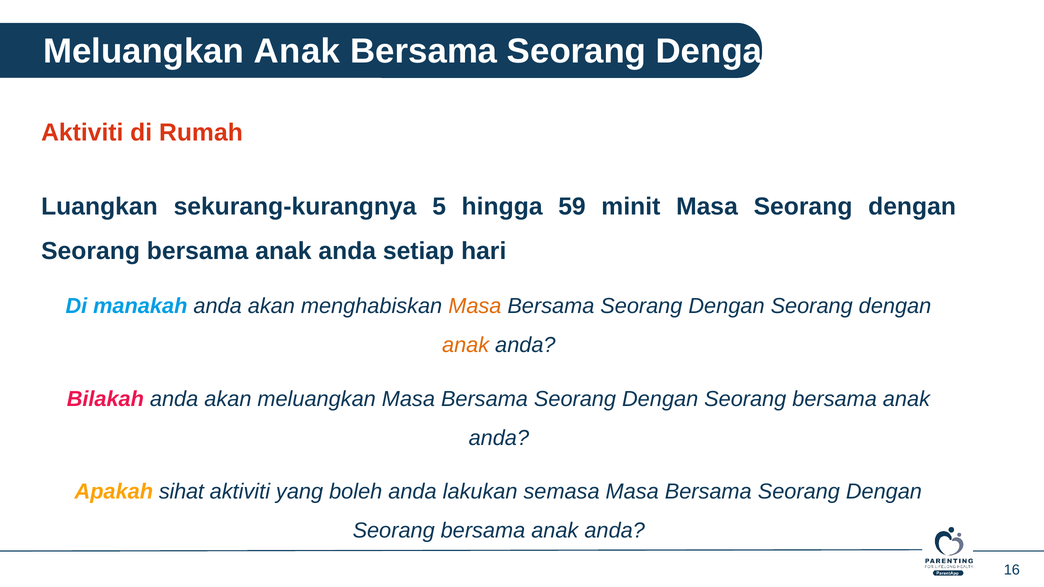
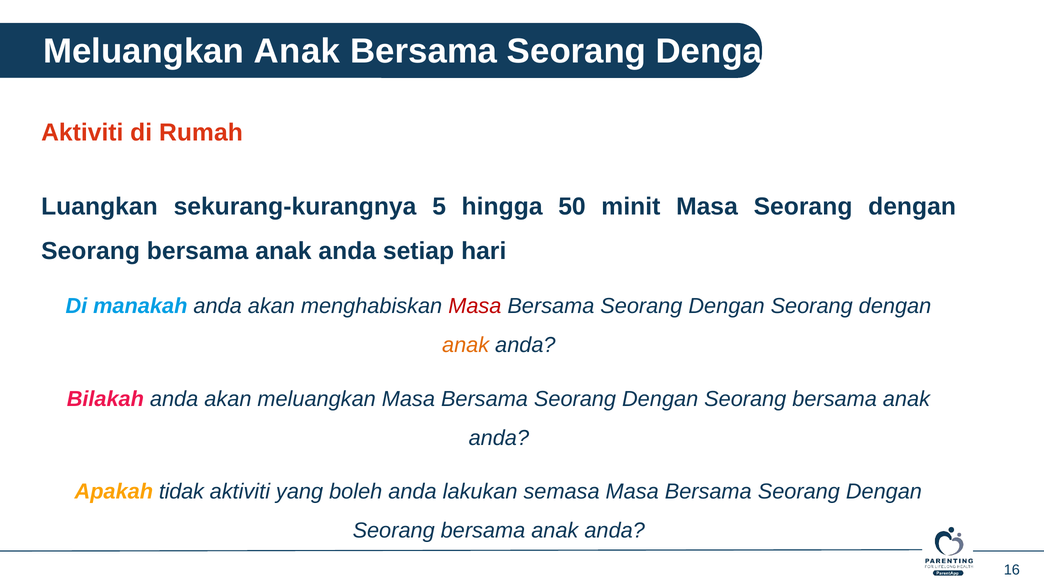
59: 59 -> 50 (572, 207)
Masa colour: orange -> red (475, 306)
sihat: sihat -> tidak (181, 492)
